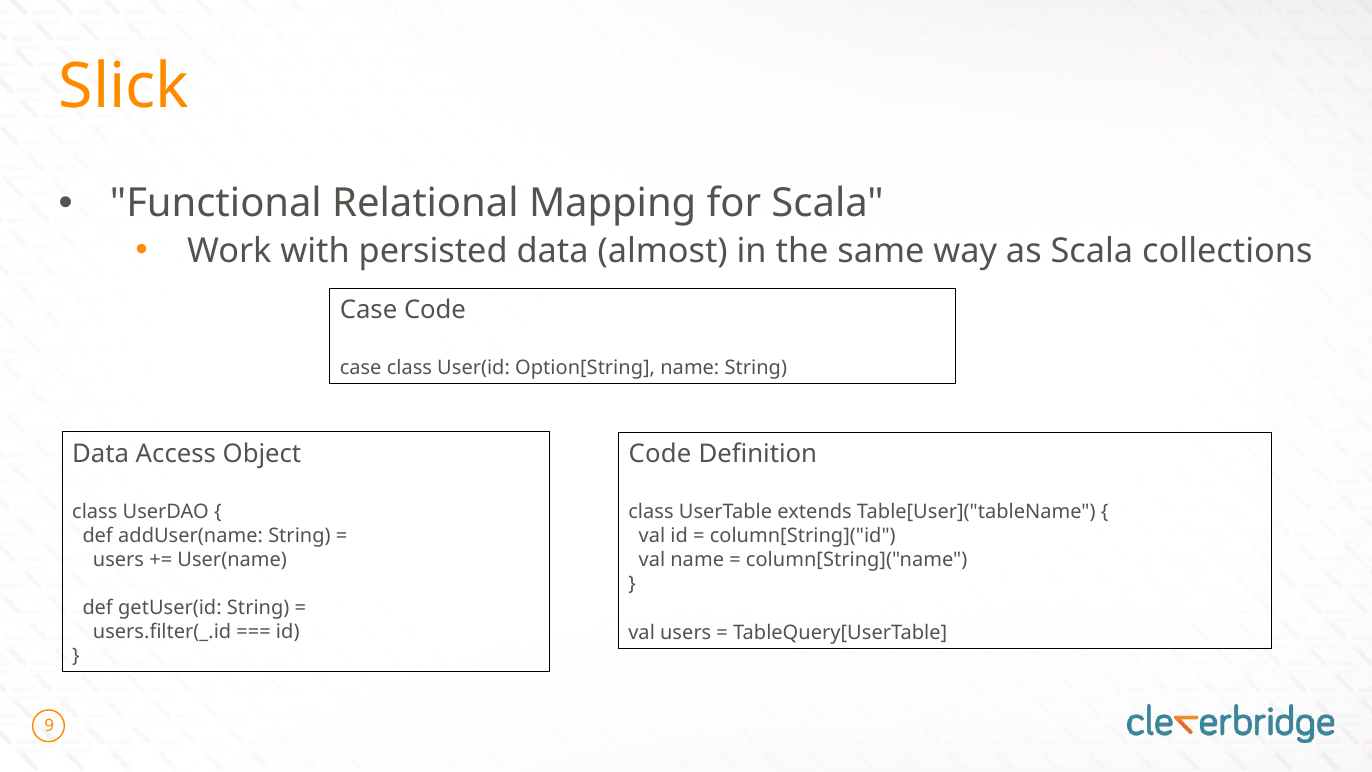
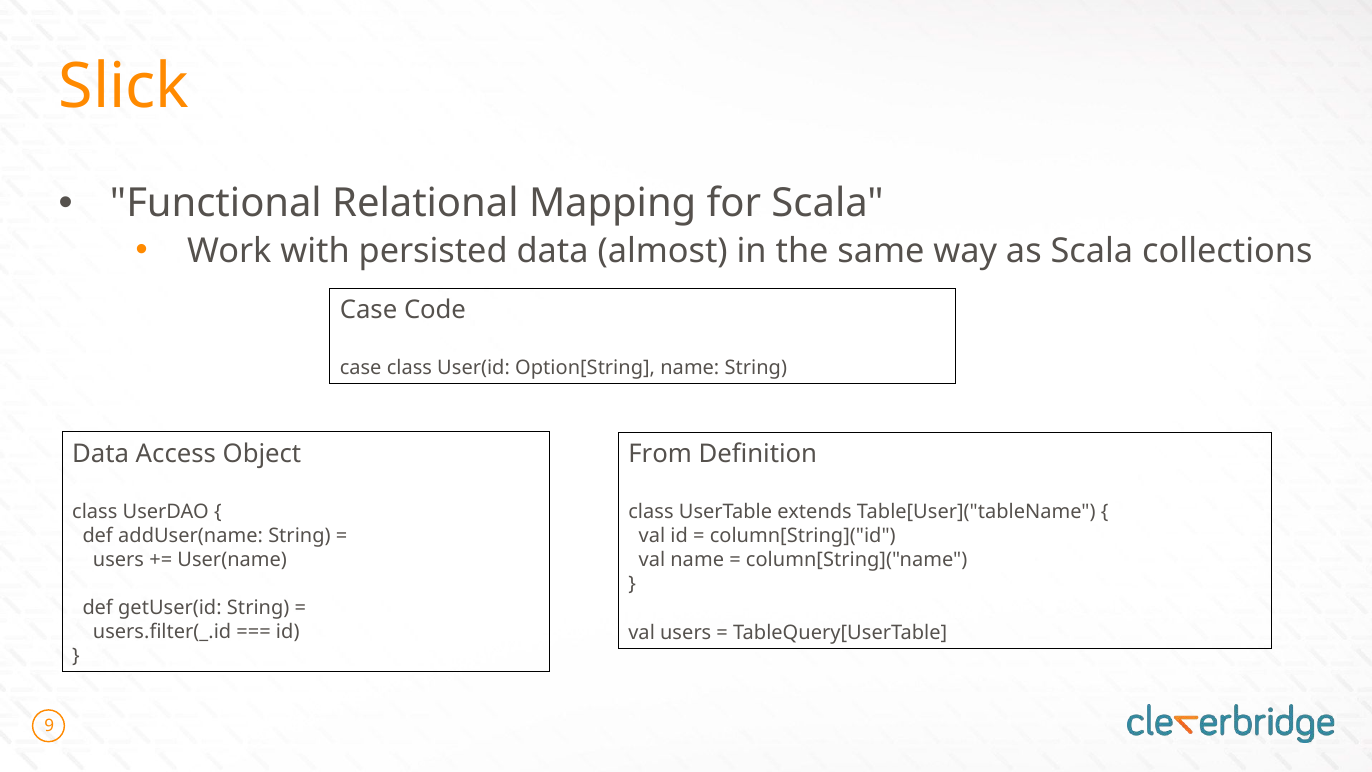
Code: Code -> From (660, 454)
